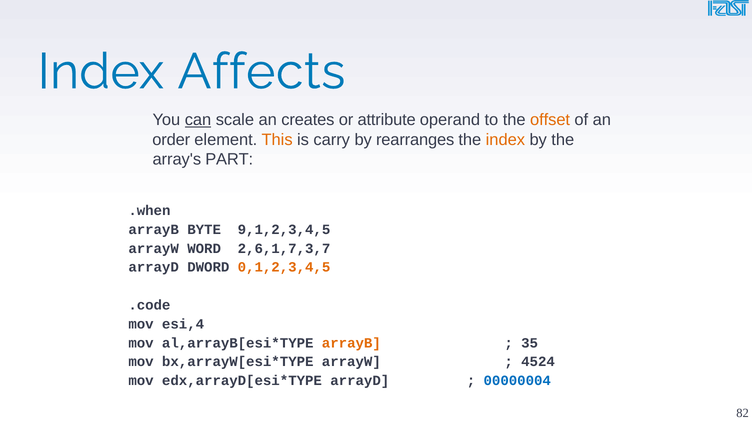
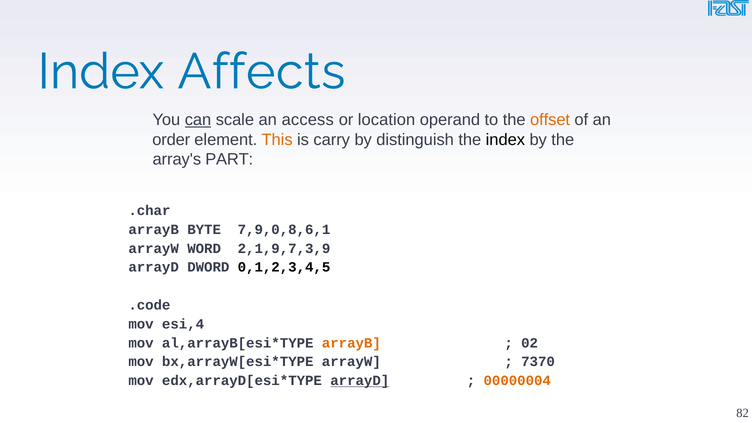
creates: creates -> access (308, 120)
attribute: attribute -> location (387, 120)
rearranges: rearranges -> distinguish (415, 140)
index colour: orange -> black (505, 140)
.when: .when -> .char (149, 211)
9,1,2,3,4,5: 9,1,2,3,4,5 -> 7,9,0,8,6,1 (284, 230)
2,6,1,7,3,7: 2,6,1,7,3,7 -> 2,1,9,7,3,9 (284, 248)
0,1,2,3,4,5 colour: orange -> black (284, 267)
35: 35 -> 02 (530, 343)
4524: 4524 -> 7370 (538, 362)
arrayD underline: none -> present (360, 381)
00000004 colour: blue -> orange (517, 381)
